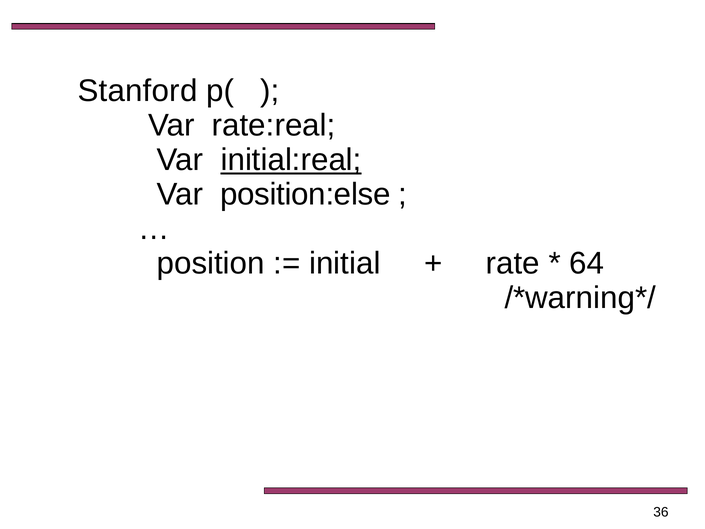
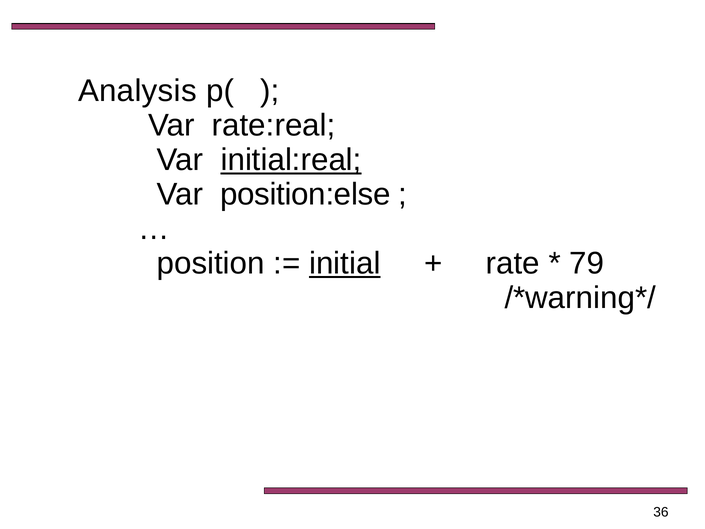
Stanford: Stanford -> Analysis (137, 91)
initial underline: none -> present (345, 263)
64: 64 -> 79 (587, 263)
